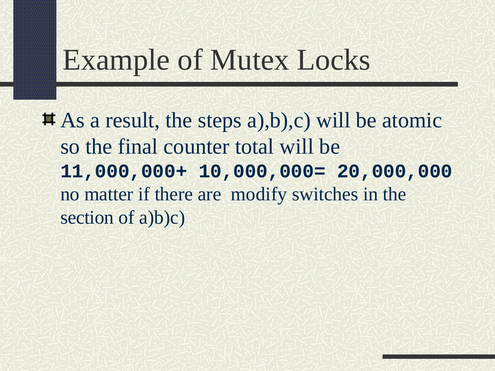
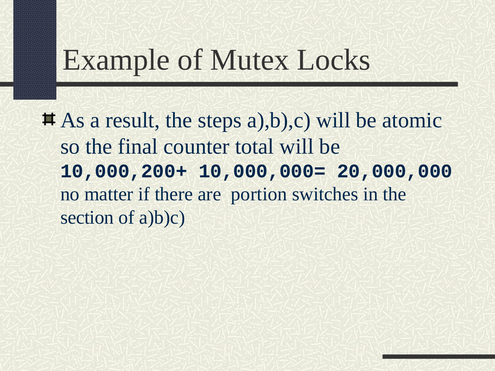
11,000,000+: 11,000,000+ -> 10,000,200+ (124, 171)
modify: modify -> portion (259, 194)
